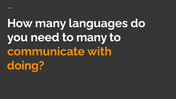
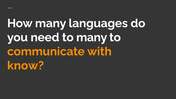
doing: doing -> know (26, 66)
